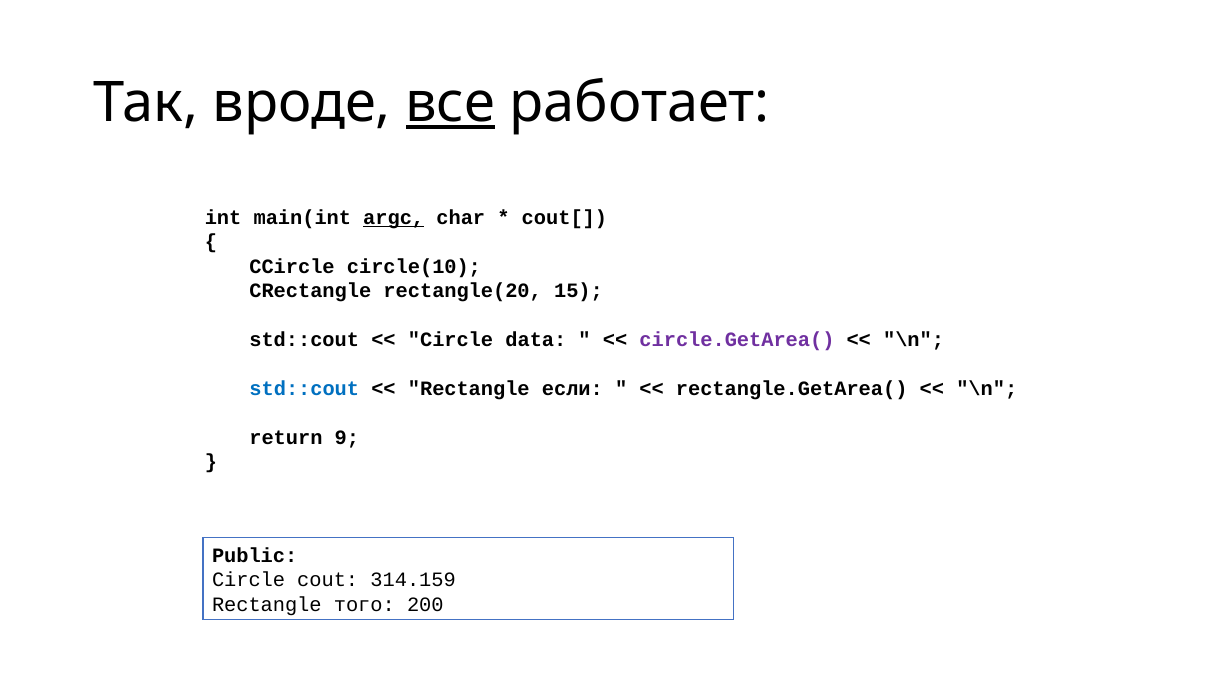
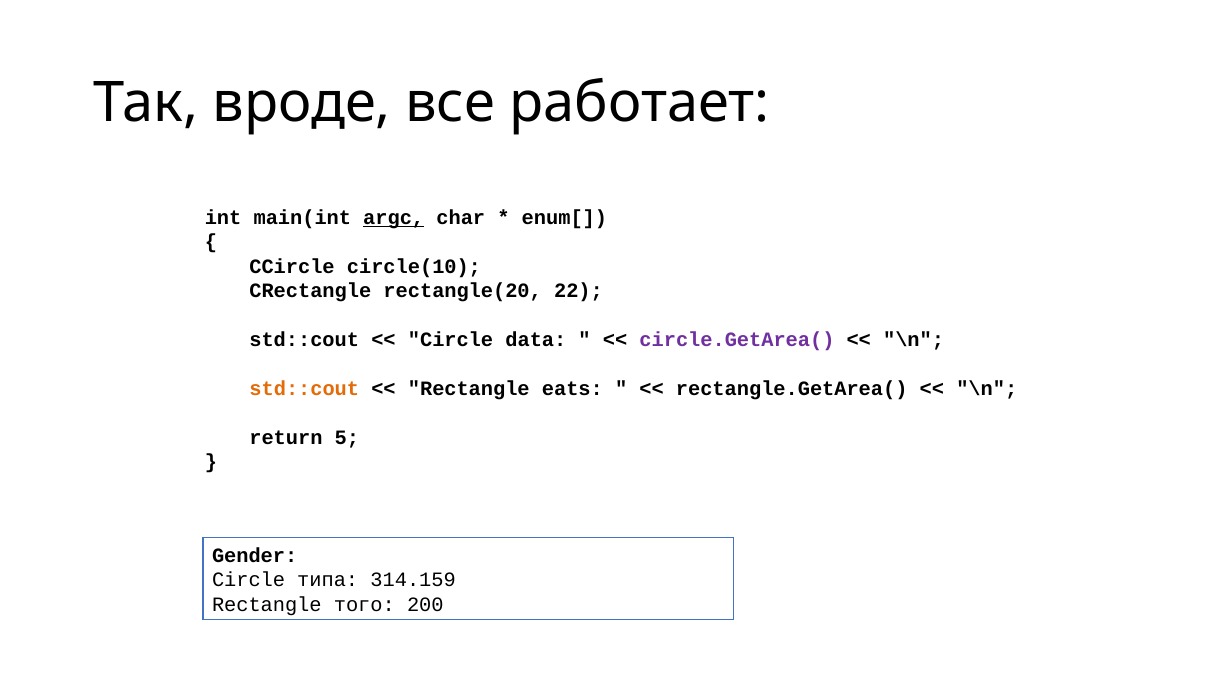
все underline: present -> none (450, 103)
cout[: cout[ -> enum[ (564, 218)
15: 15 -> 22 (579, 291)
std::cout colour: blue -> orange (304, 389)
если: если -> eats (572, 389)
9: 9 -> 5 (347, 438)
Public: Public -> Gender (255, 556)
cout: cout -> типа (328, 580)
